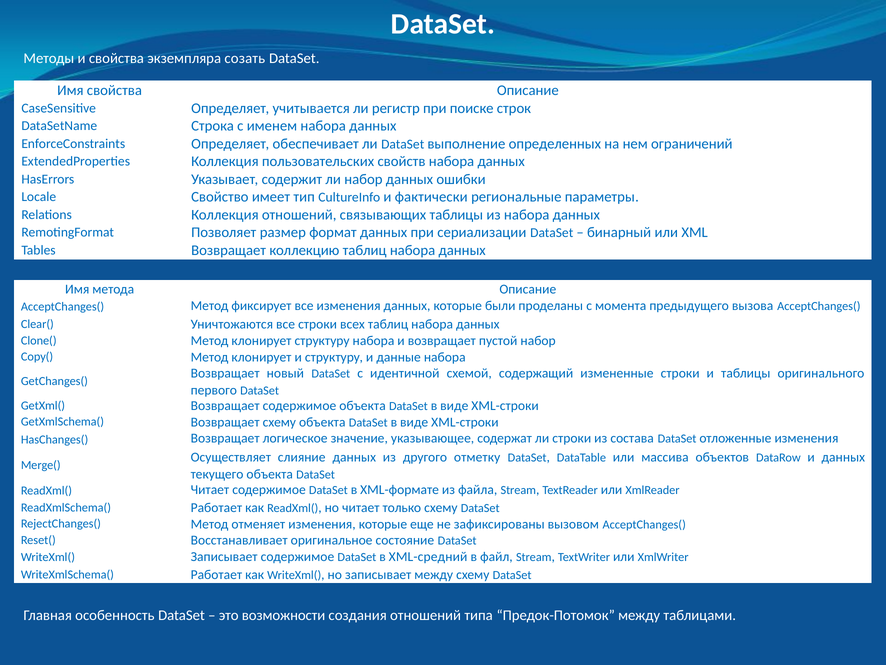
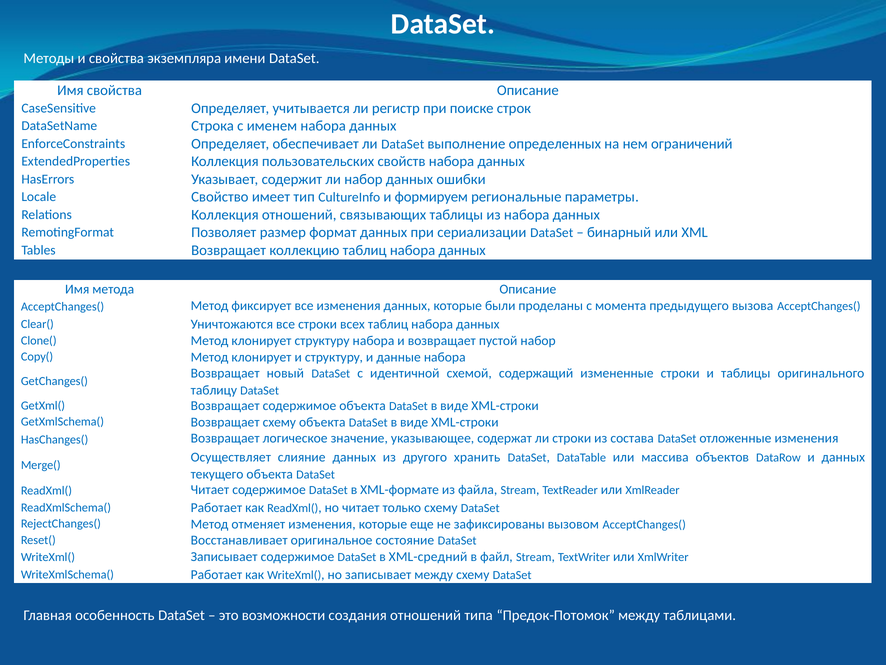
созать: созать -> имени (245, 59)
фактически: фактически -> формируем (431, 197)
первого: первого -> таблицу (214, 390)
отметку: отметку -> хранить (477, 457)
